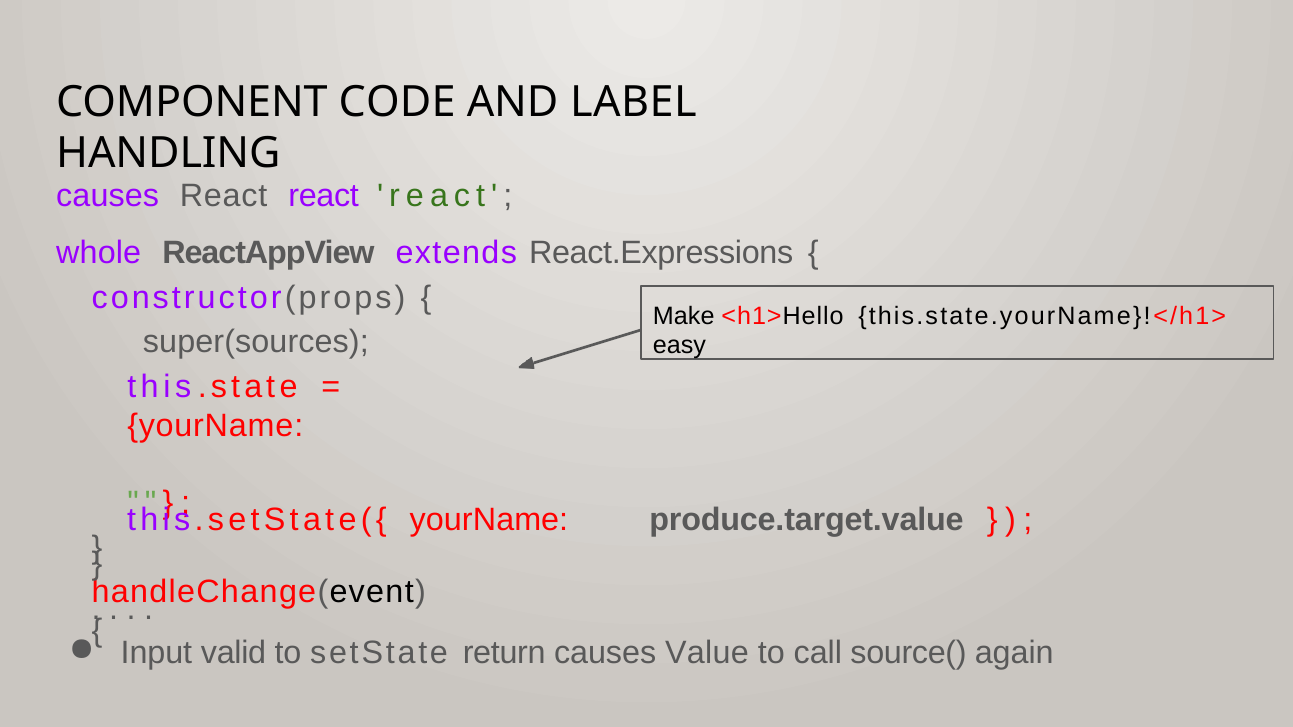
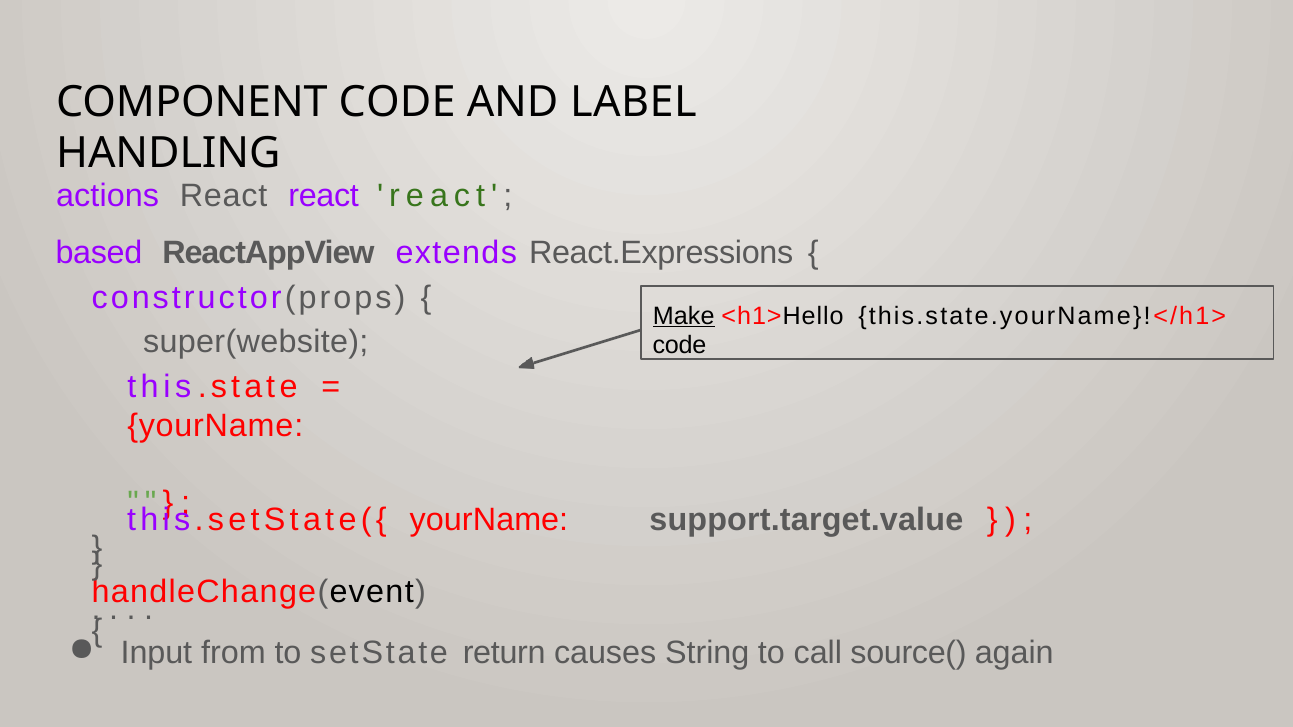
causes: causes -> actions (108, 195)
whole: whole -> based (99, 253)
Make underline: none -> present (684, 316)
super(sources: super(sources -> super(website (256, 342)
easy: easy -> code (679, 346)
produce.target.value: produce.target.value -> support.target.value (806, 520)
valid: valid -> from (233, 653)
Value: Value -> String (707, 653)
